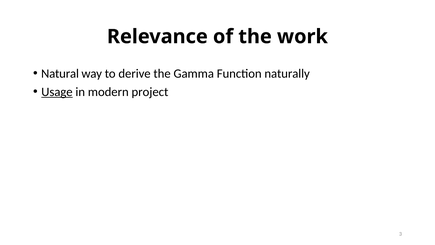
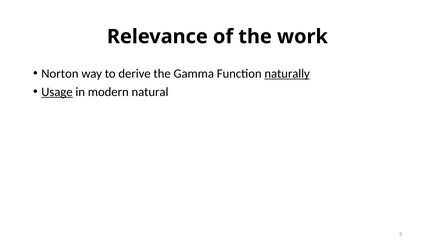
Natural: Natural -> Norton (60, 74)
naturally underline: none -> present (287, 74)
project: project -> natural (150, 92)
